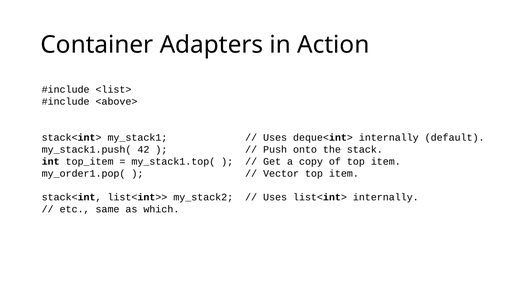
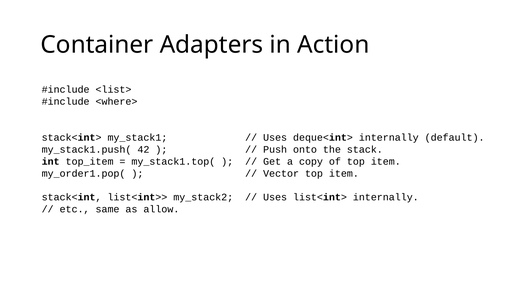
<above>: <above> -> <where> (116, 102)
which: which -> allow (161, 209)
